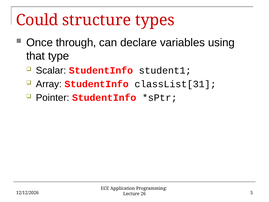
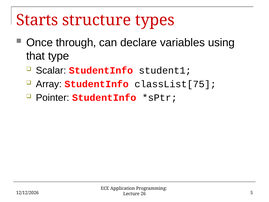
Could: Could -> Starts (37, 20)
classList[31: classList[31 -> classList[75 (175, 84)
